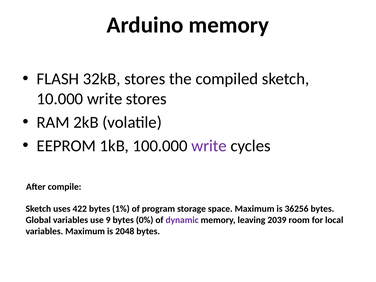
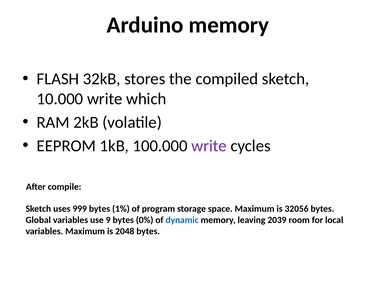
write stores: stores -> which (146, 99)
422: 422 -> 999 (80, 209)
36256: 36256 -> 32056 (297, 209)
dynamic colour: purple -> blue (182, 220)
